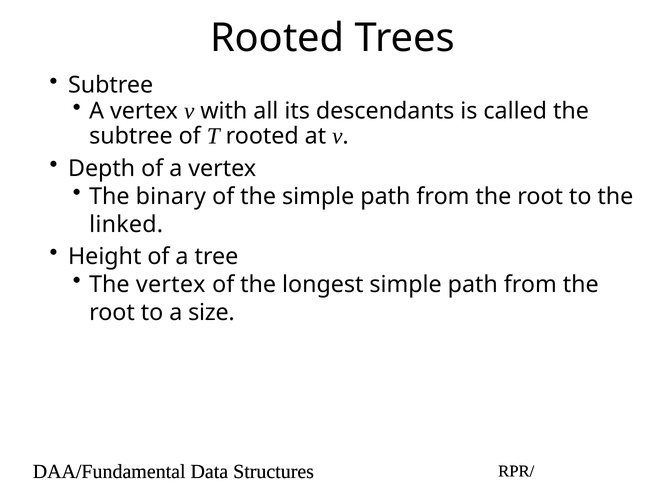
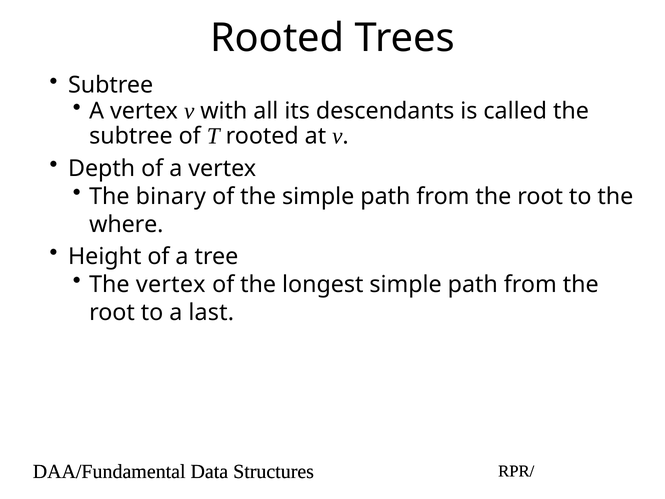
linked: linked -> where (126, 224)
size: size -> last (211, 312)
